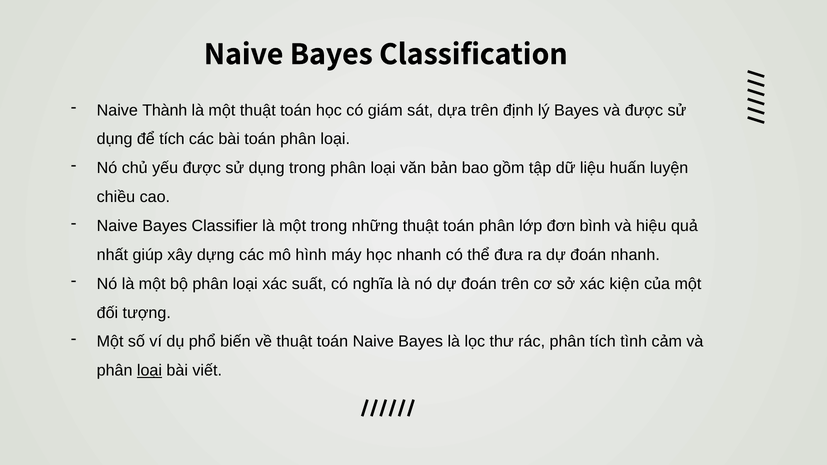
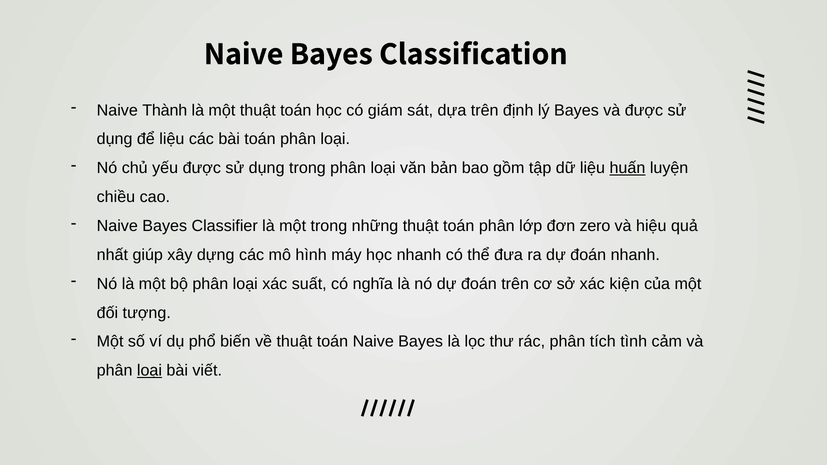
để tích: tích -> liệu (172, 139)
huấn underline: none -> present (627, 168)
bình: bình -> zero (595, 226)
